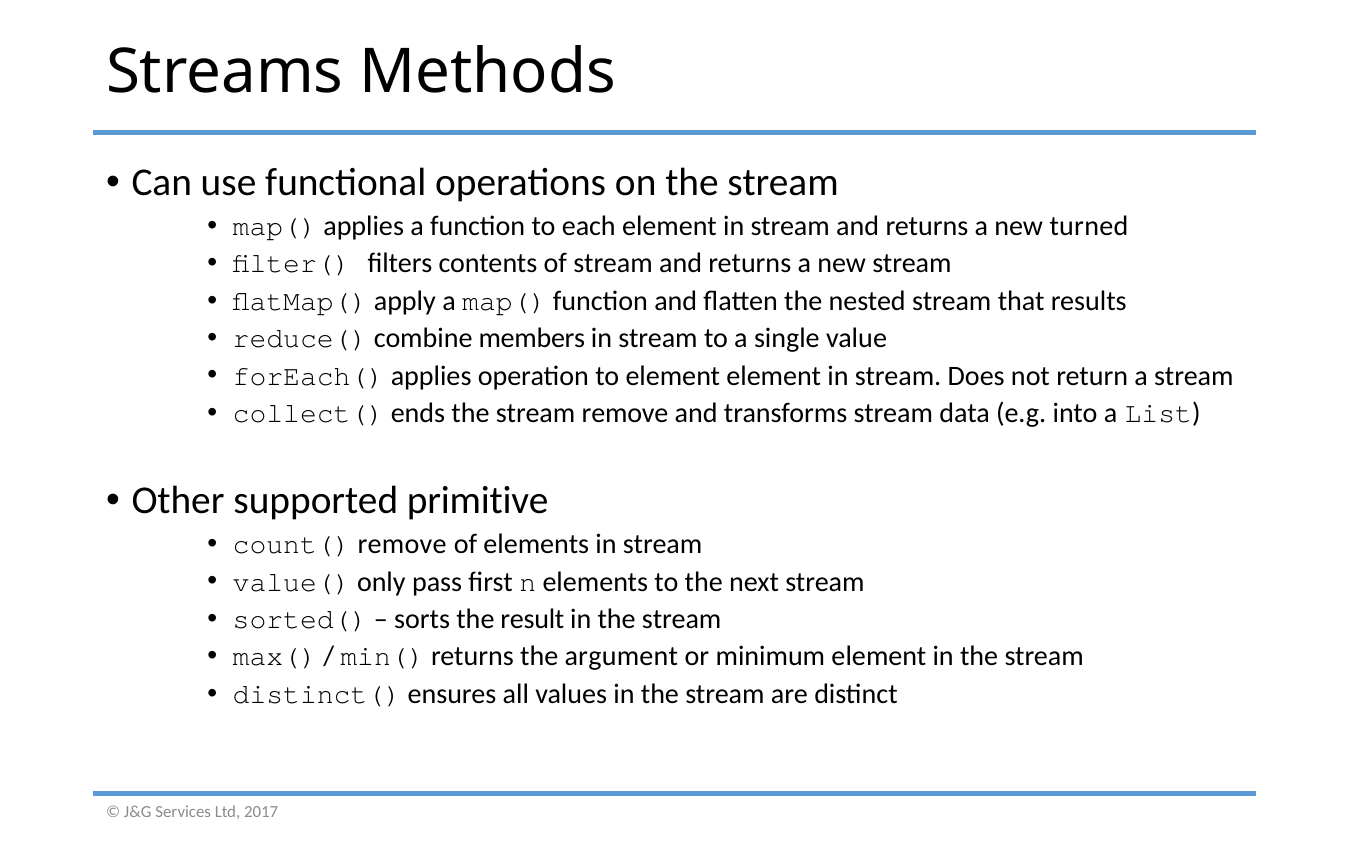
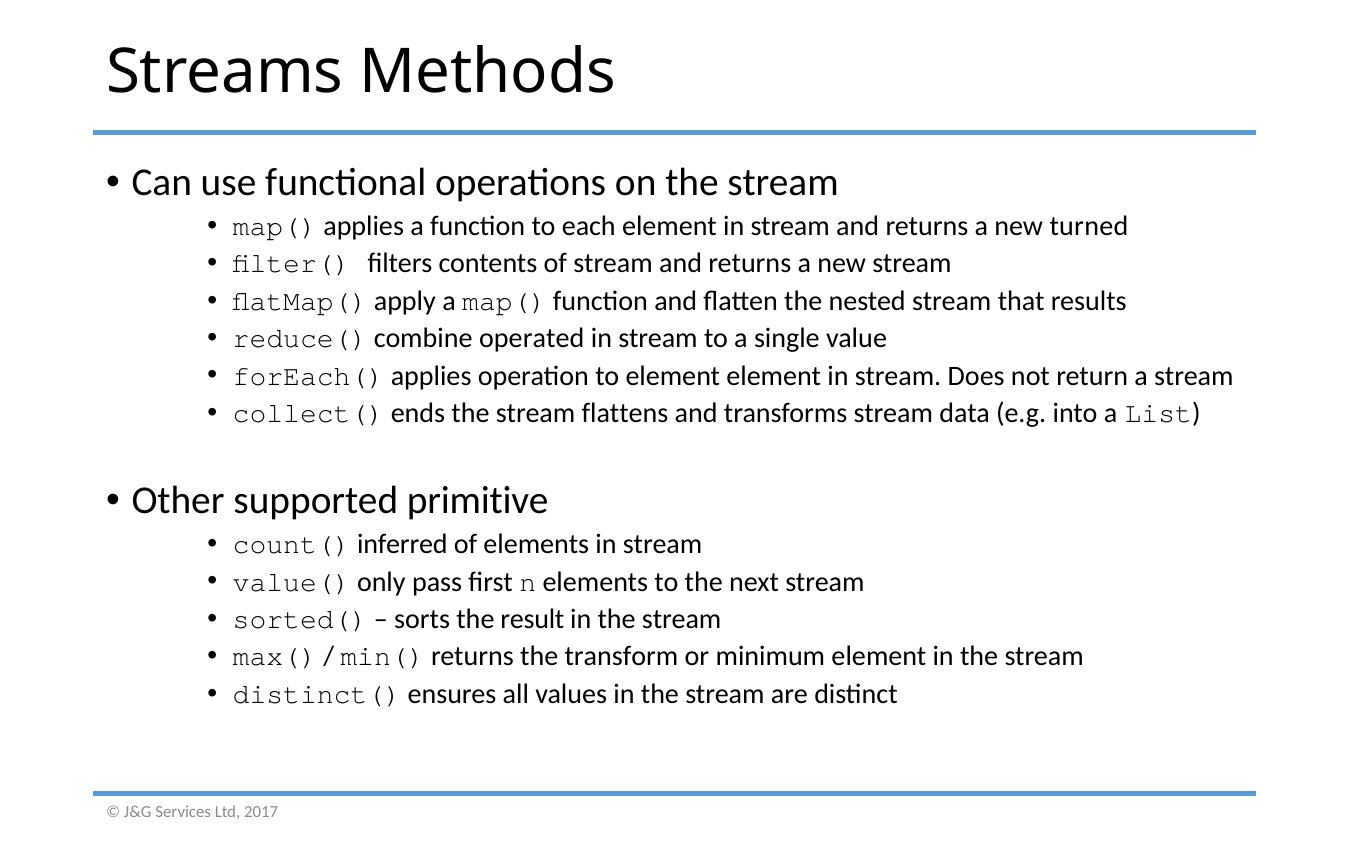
members: members -> operated (532, 338)
stream remove: remove -> flattens (625, 413)
count( remove: remove -> inferred (402, 545)
argument: argument -> transform (621, 657)
